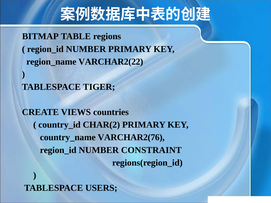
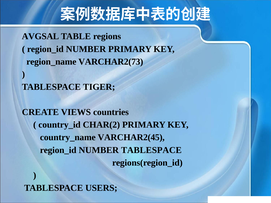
BITMAP: BITMAP -> AVGSAL (40, 36)
VARCHAR2(22: VARCHAR2(22 -> VARCHAR2(73 (111, 62)
VARCHAR2(76: VARCHAR2(76 -> VARCHAR2(45 (131, 138)
NUMBER CONSTRAINT: CONSTRAINT -> TABLESPACE (151, 150)
